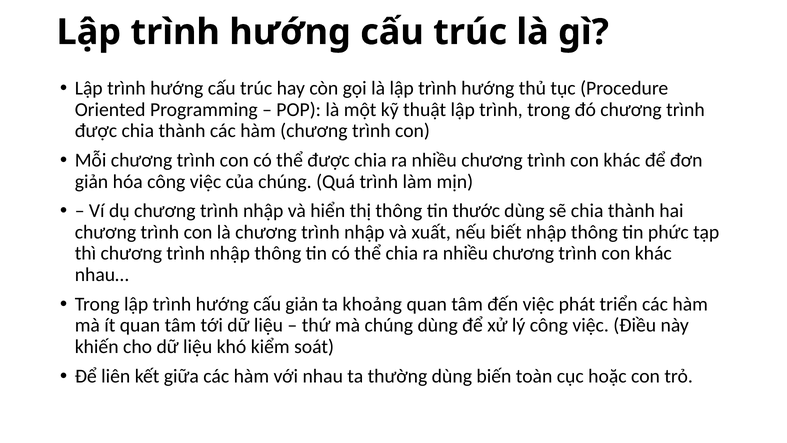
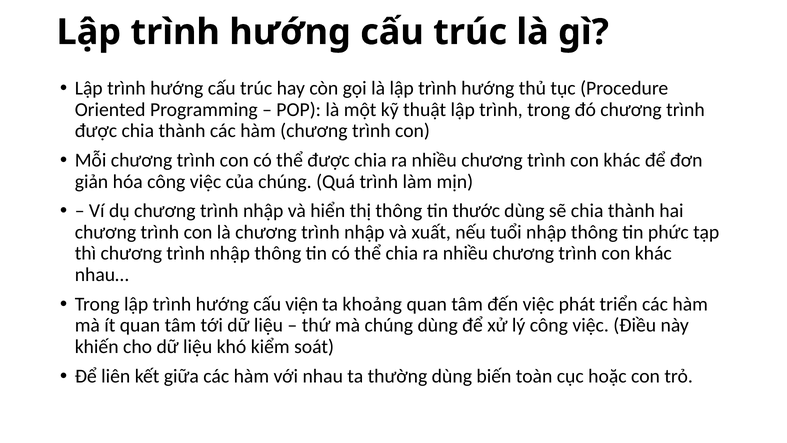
biết: biết -> tuổi (506, 232)
cấu giản: giản -> viện (302, 304)
